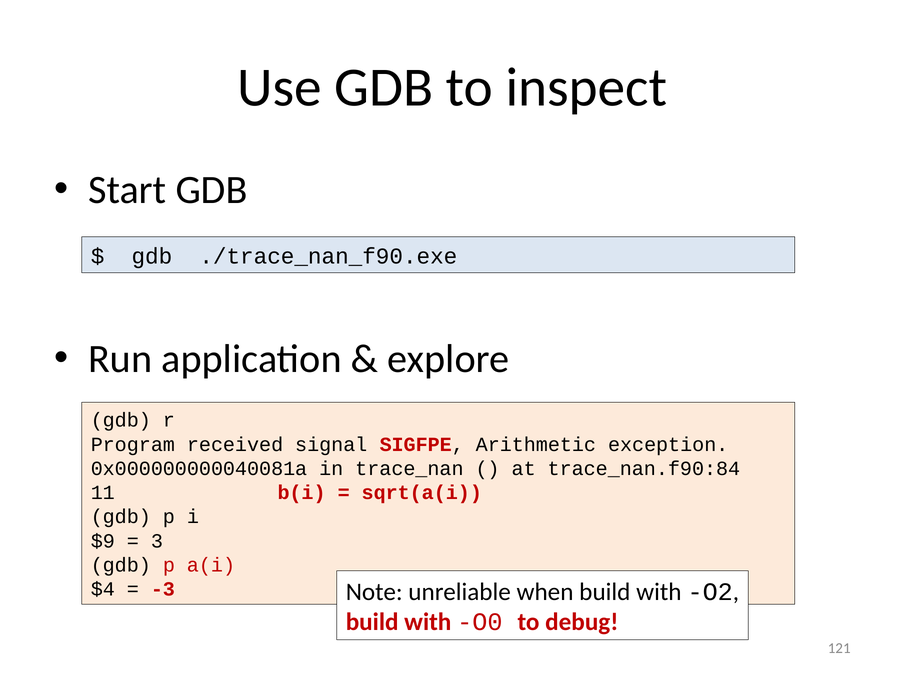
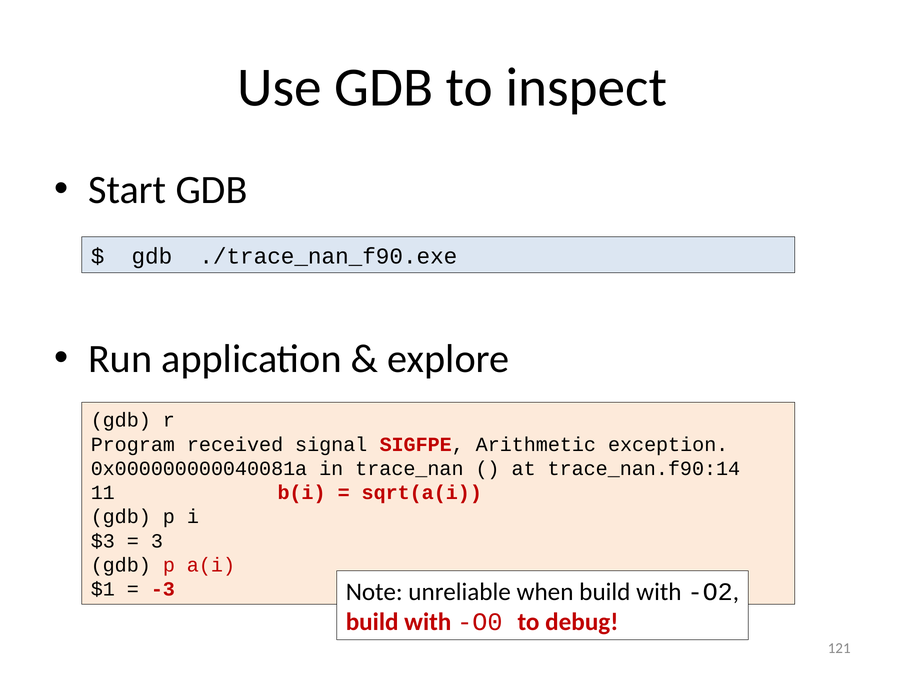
trace_nan.f90:84: trace_nan.f90:84 -> trace_nan.f90:14 (644, 468)
$9: $9 -> $3 (103, 541)
$4: $4 -> $1 (103, 589)
